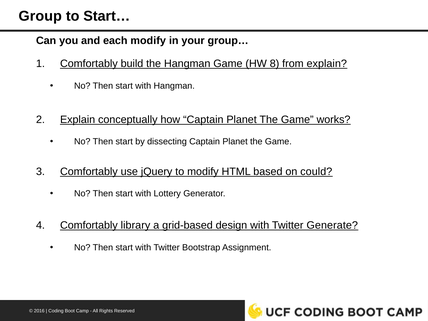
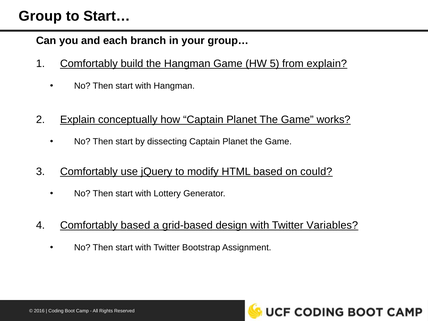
each modify: modify -> branch (148, 41)
8: 8 -> 5 (275, 64)
Comfortably library: library -> based (135, 225)
Generate: Generate -> Variables (332, 225)
